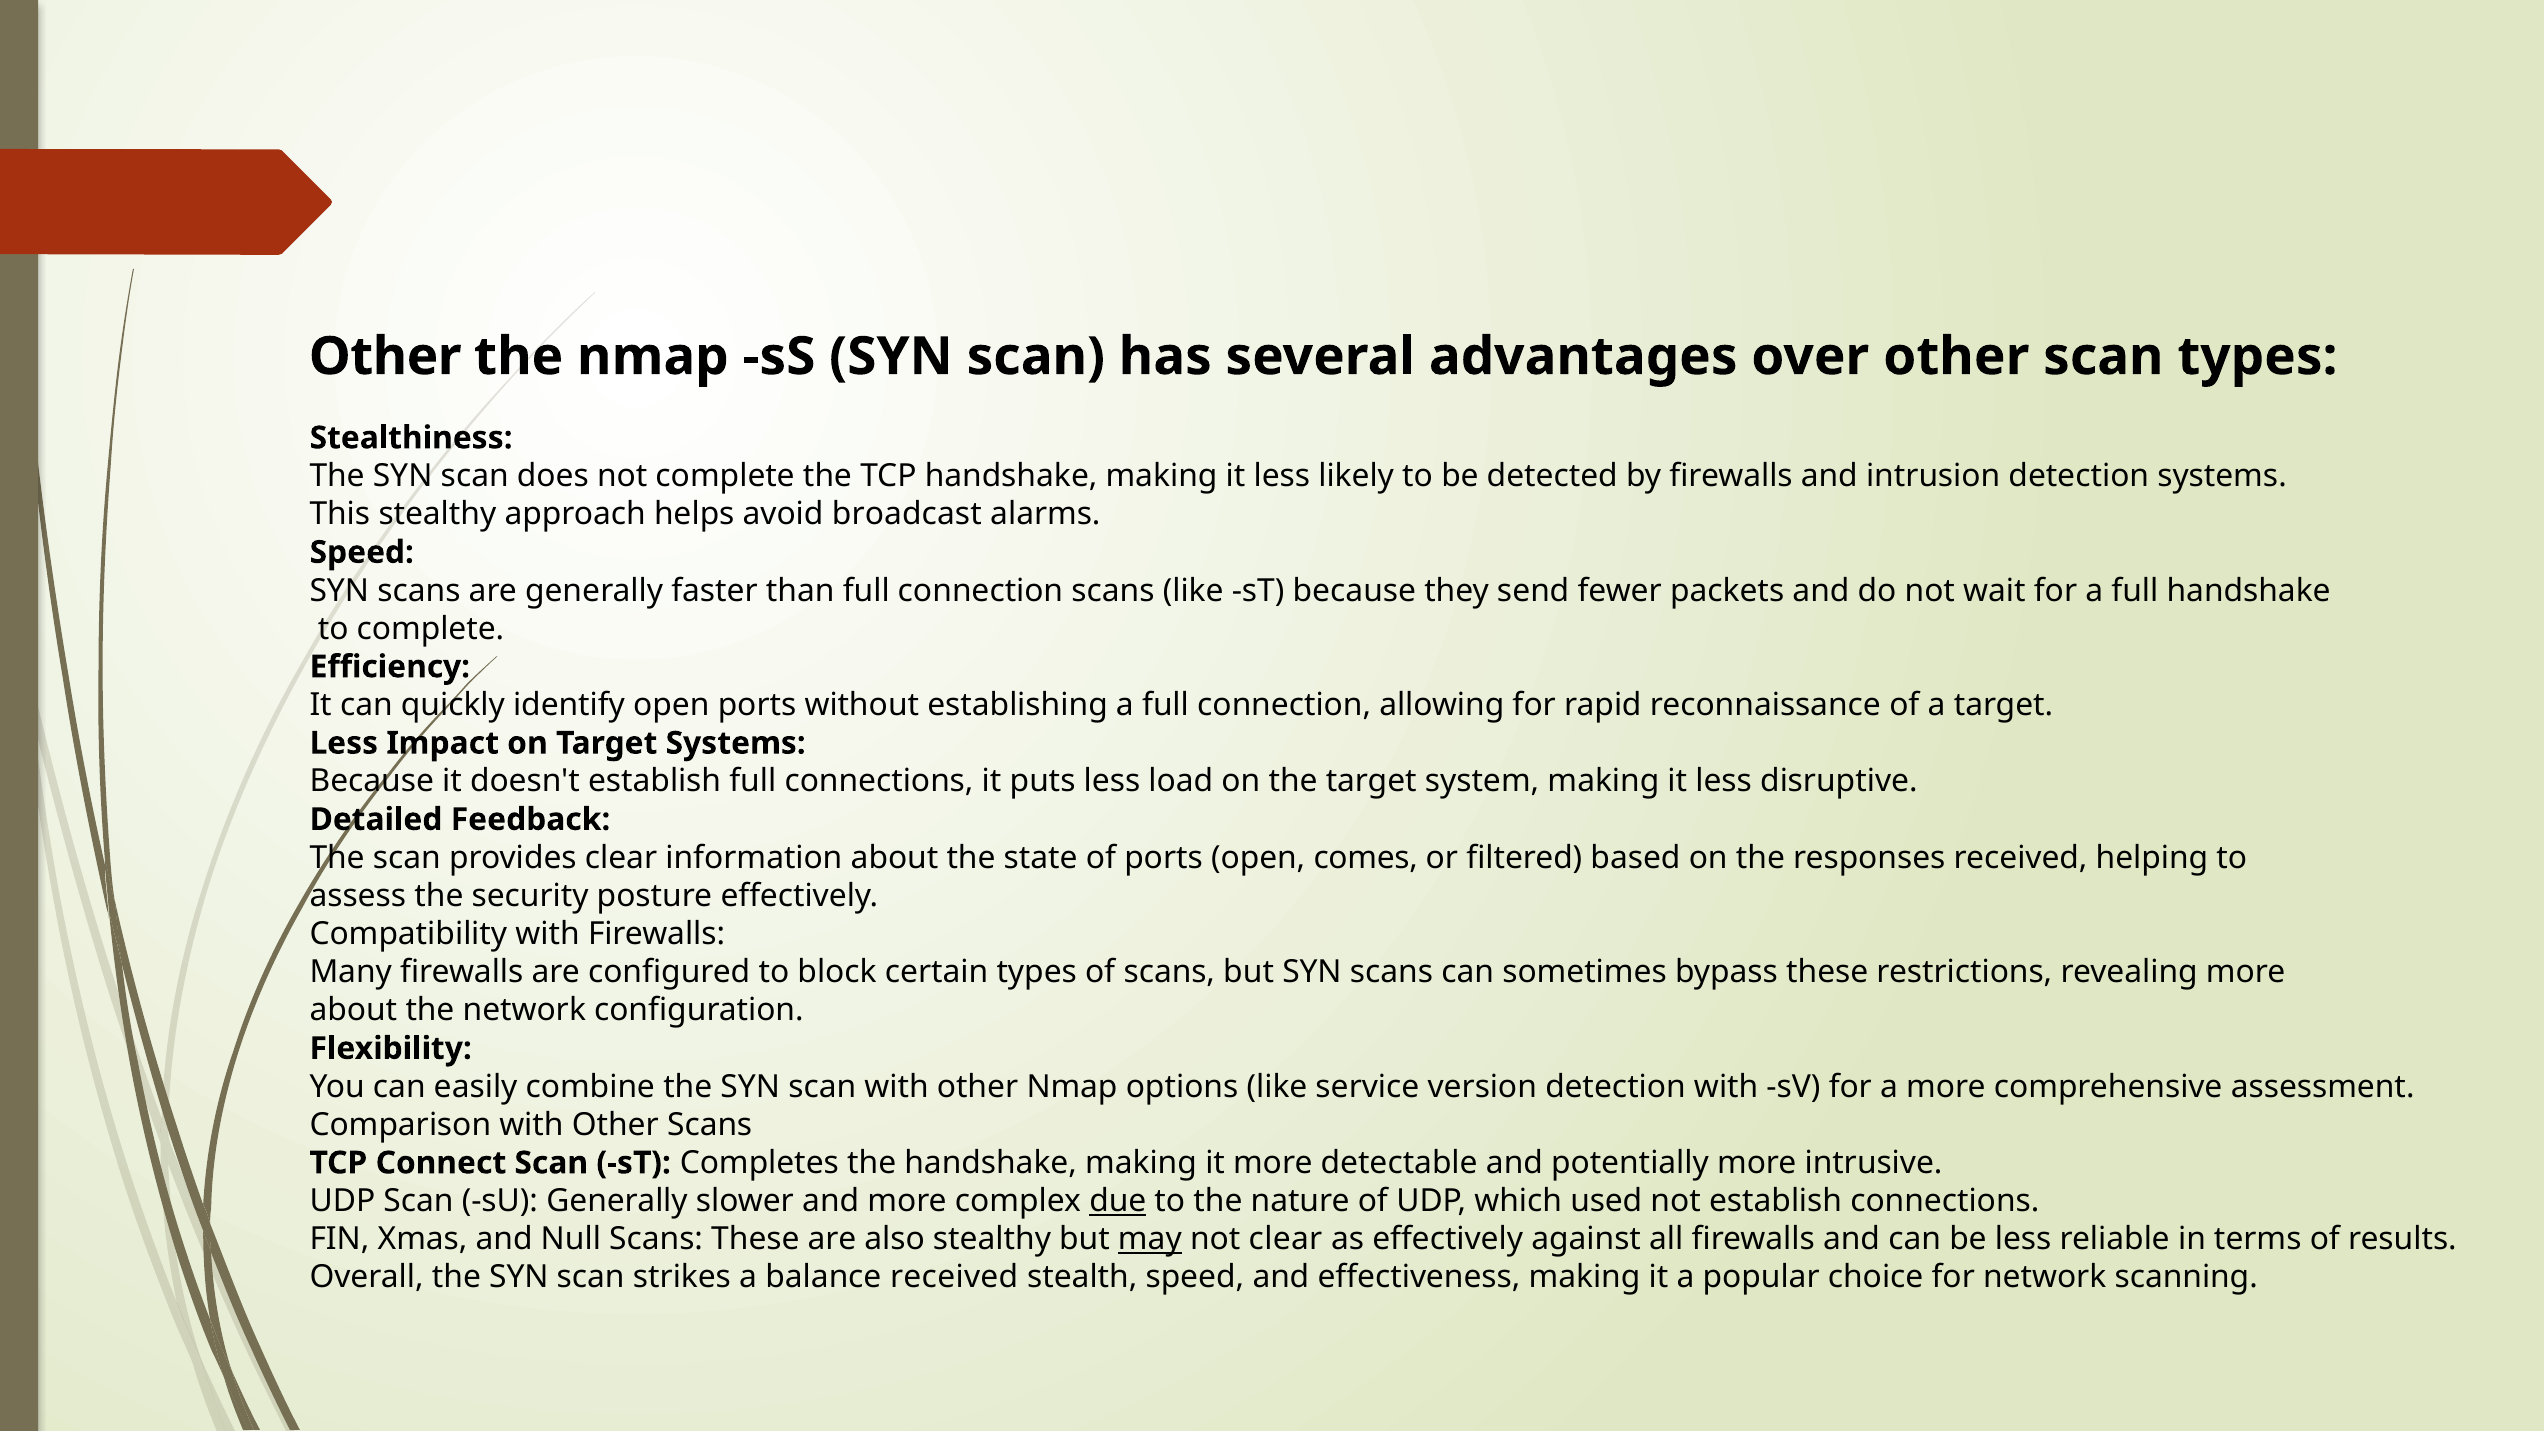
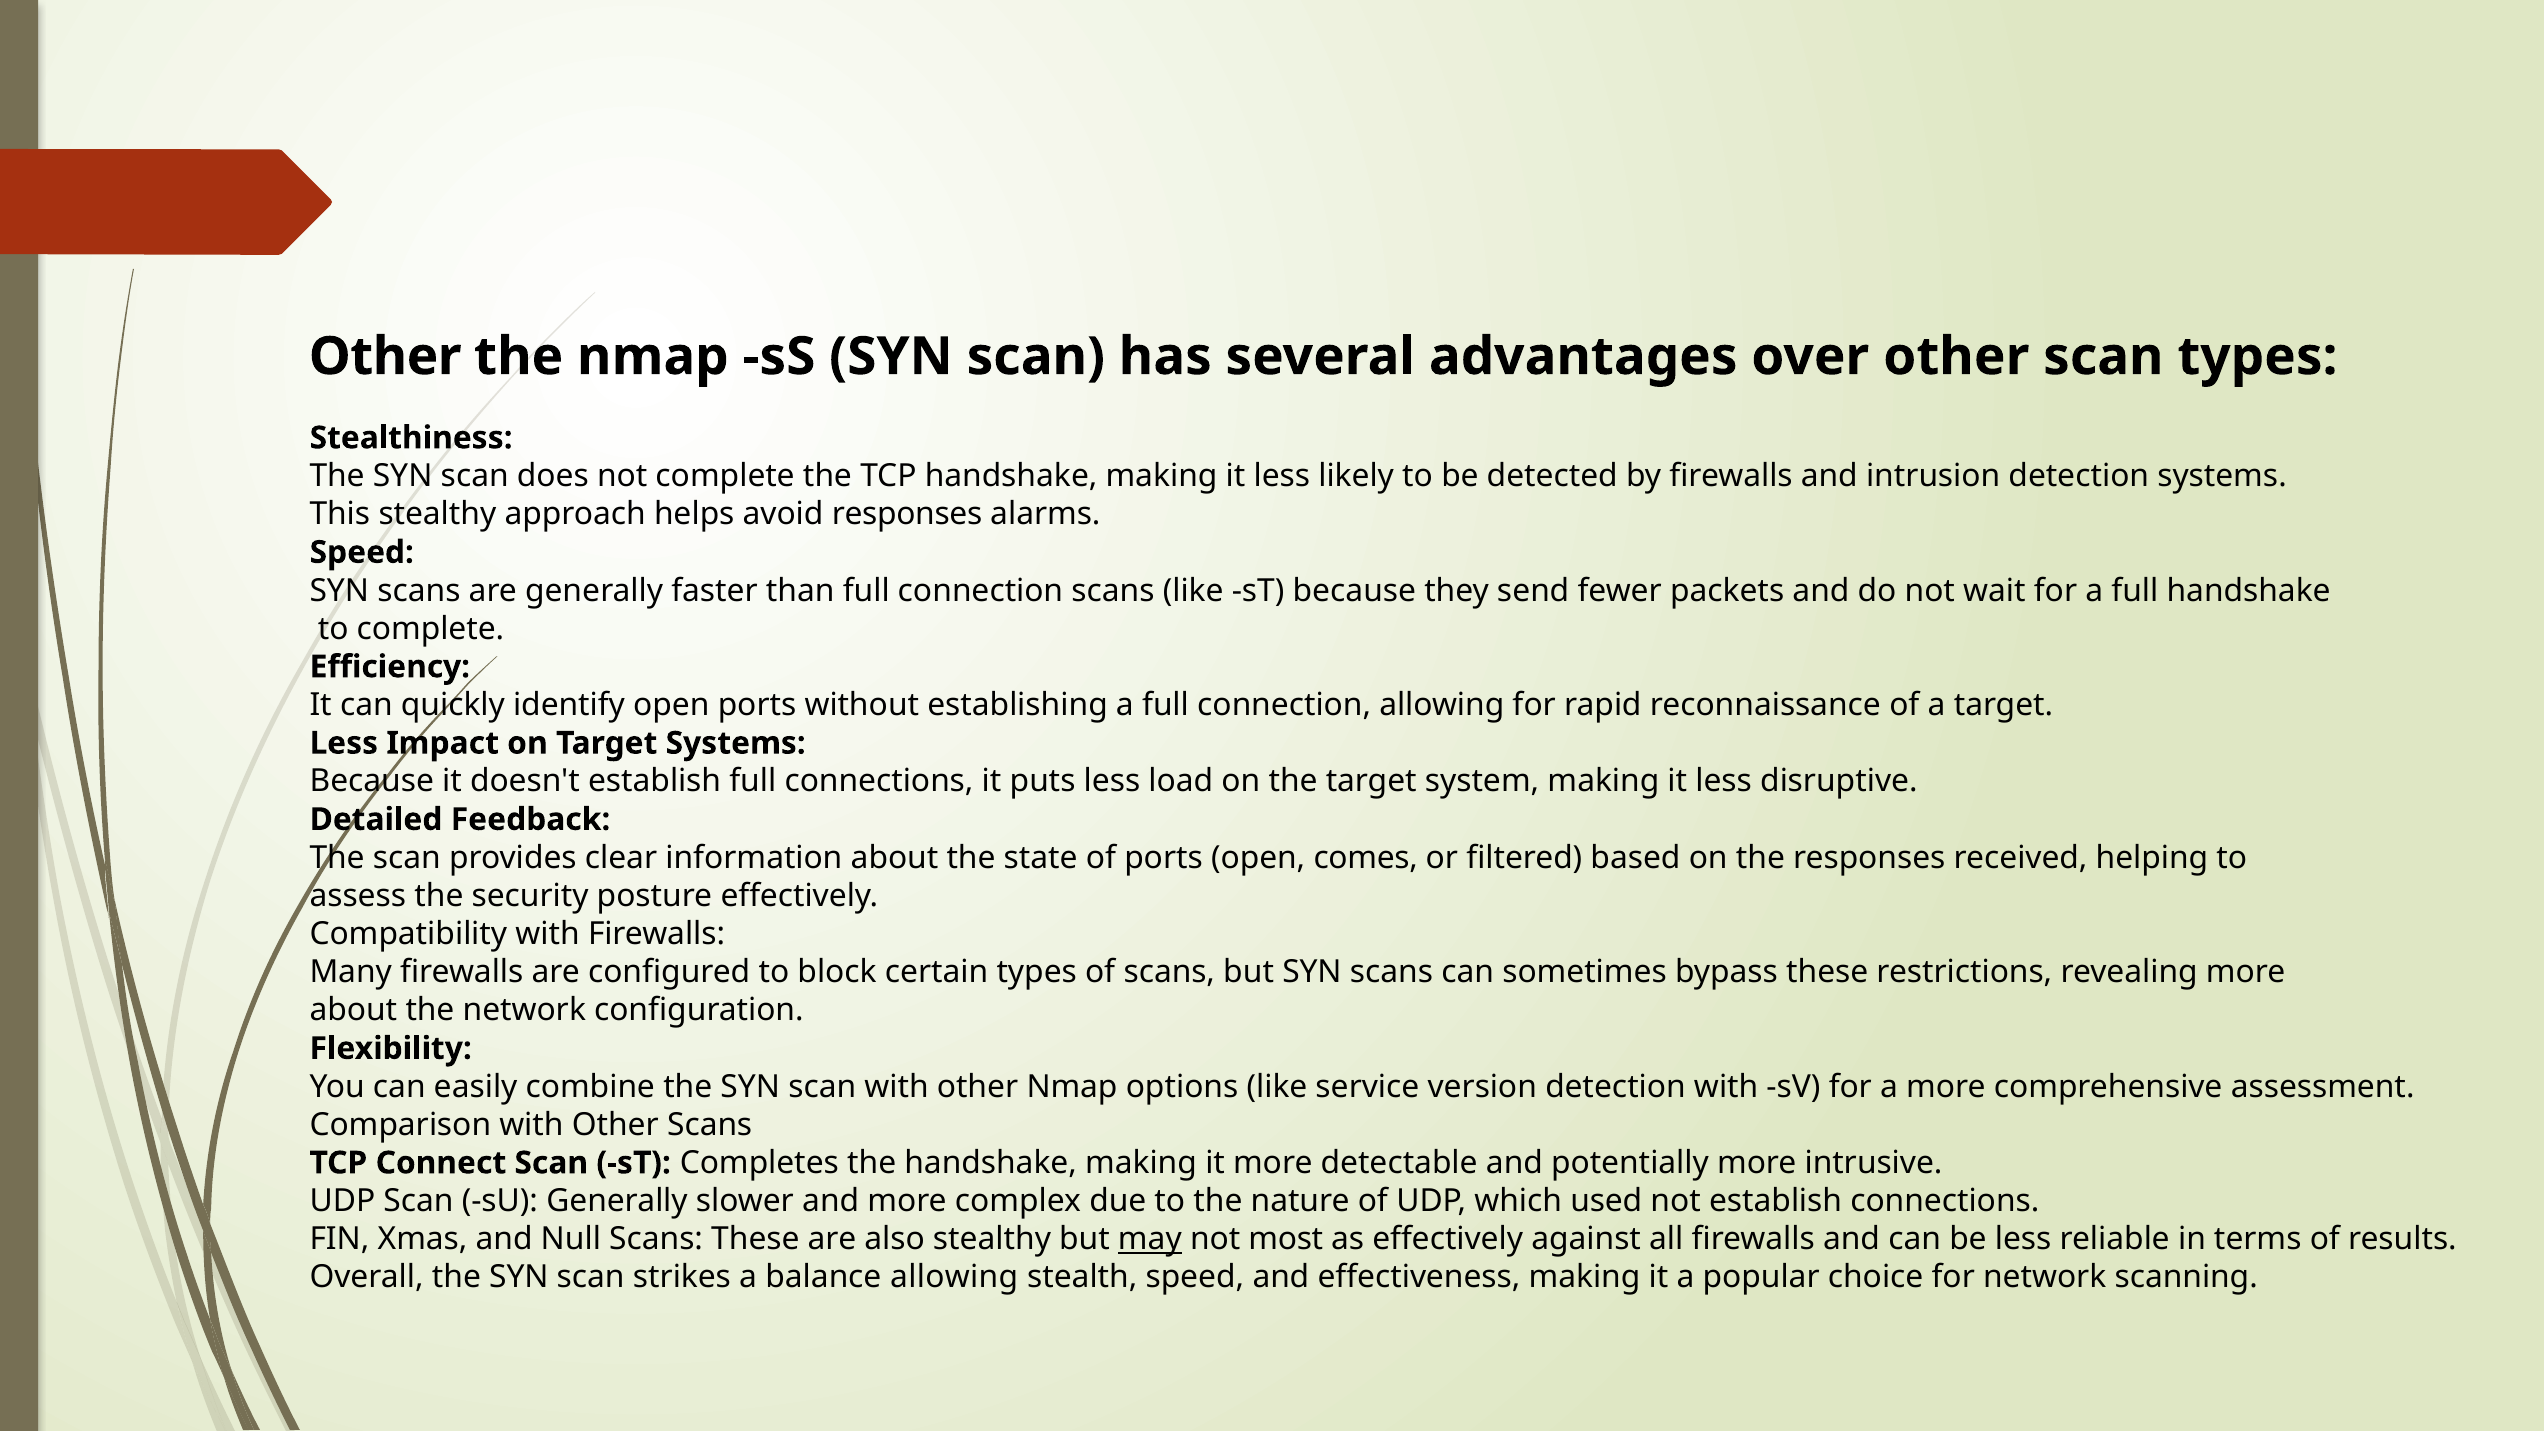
avoid broadcast: broadcast -> responses (907, 514)
due underline: present -> none (1118, 1201)
not clear: clear -> most (1286, 1239)
balance received: received -> allowing (954, 1277)
